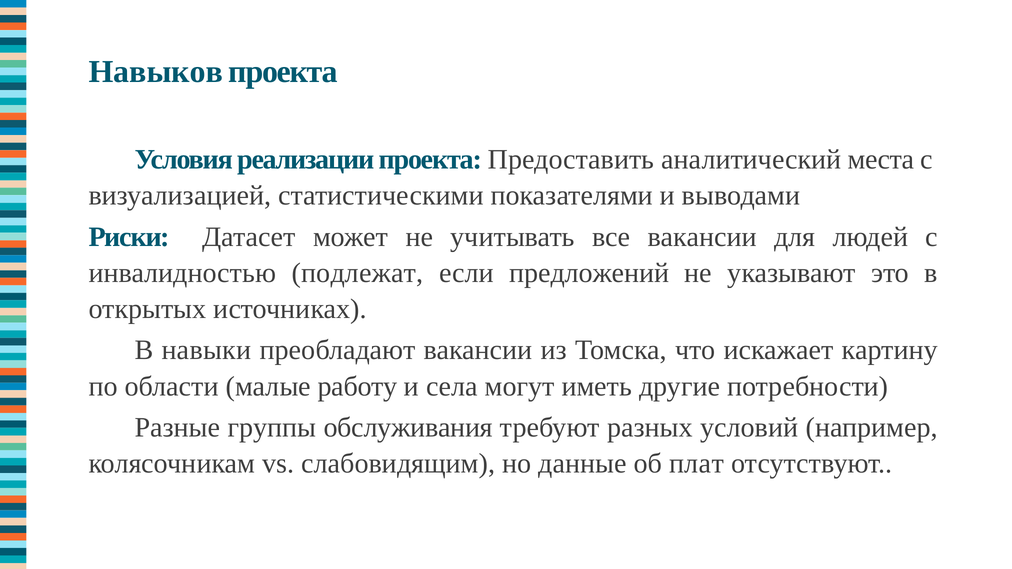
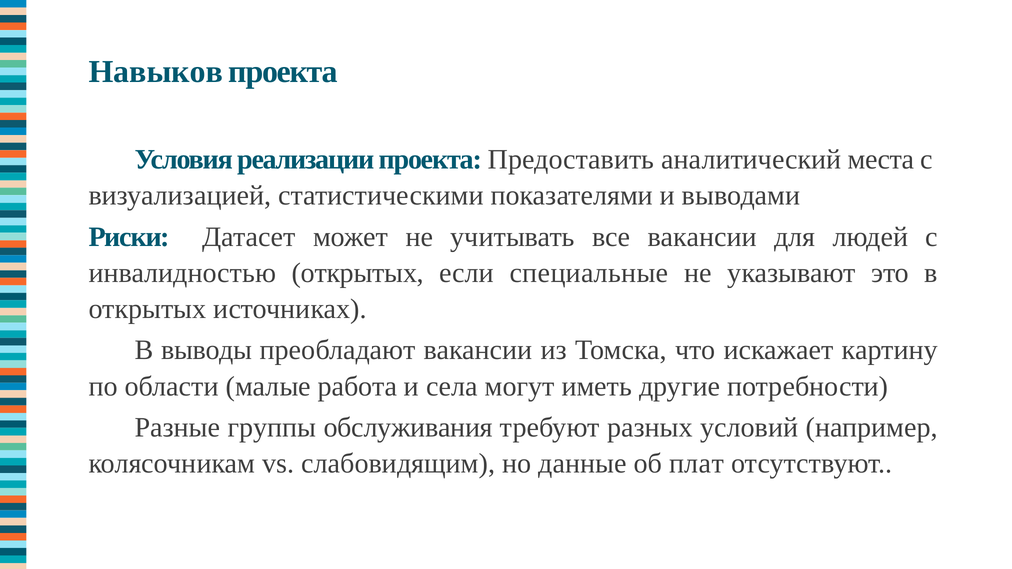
инвалидностью подлежат: подлежат -> открытых (358, 273)
предложений: предложений -> специальные (589, 273)
навыки: навыки -> выводы (207, 350)
работу: работу -> работа (357, 386)
